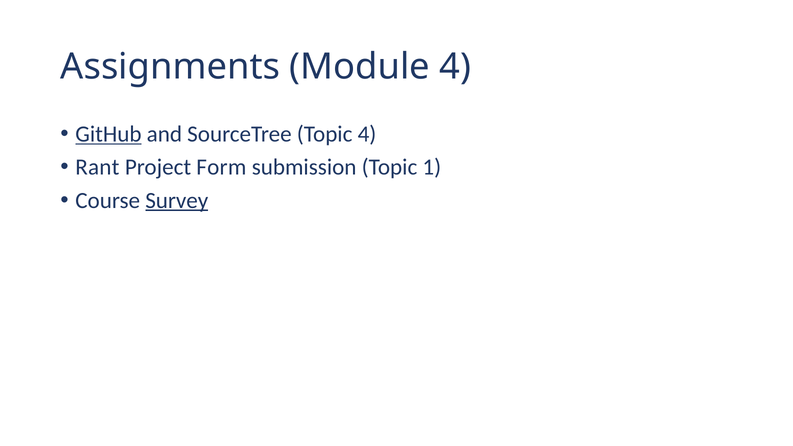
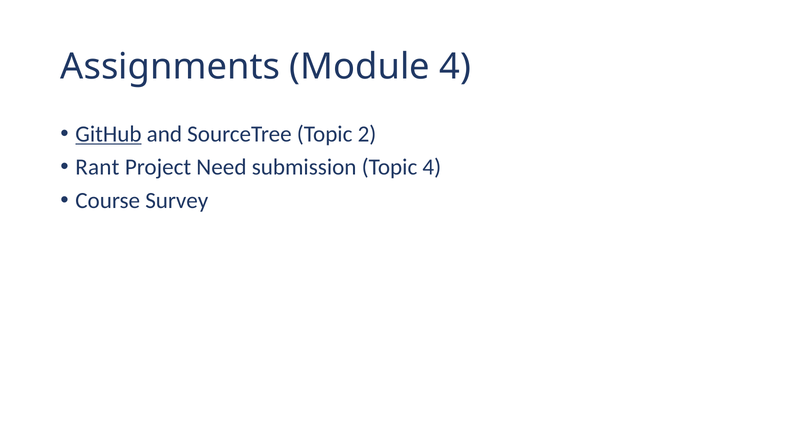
Topic 4: 4 -> 2 (367, 134)
Form: Form -> Need (221, 167)
Topic 1: 1 -> 4 (432, 167)
Survey underline: present -> none (177, 200)
